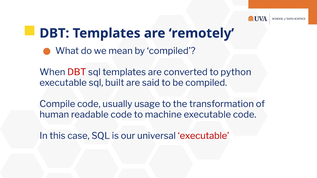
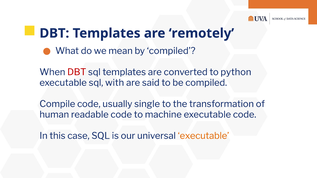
built: built -> with (115, 83)
usage: usage -> single (147, 104)
executable colour: red -> orange (203, 136)
